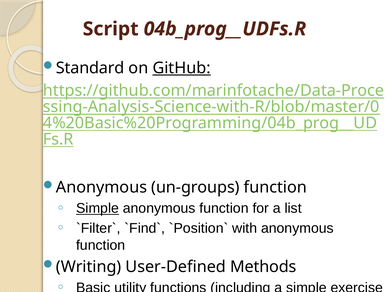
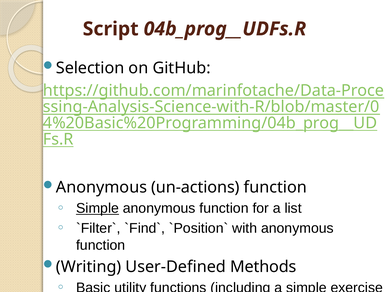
Standard: Standard -> Selection (90, 68)
GitHub underline: present -> none (182, 68)
un-groups: un-groups -> un-actions (195, 187)
